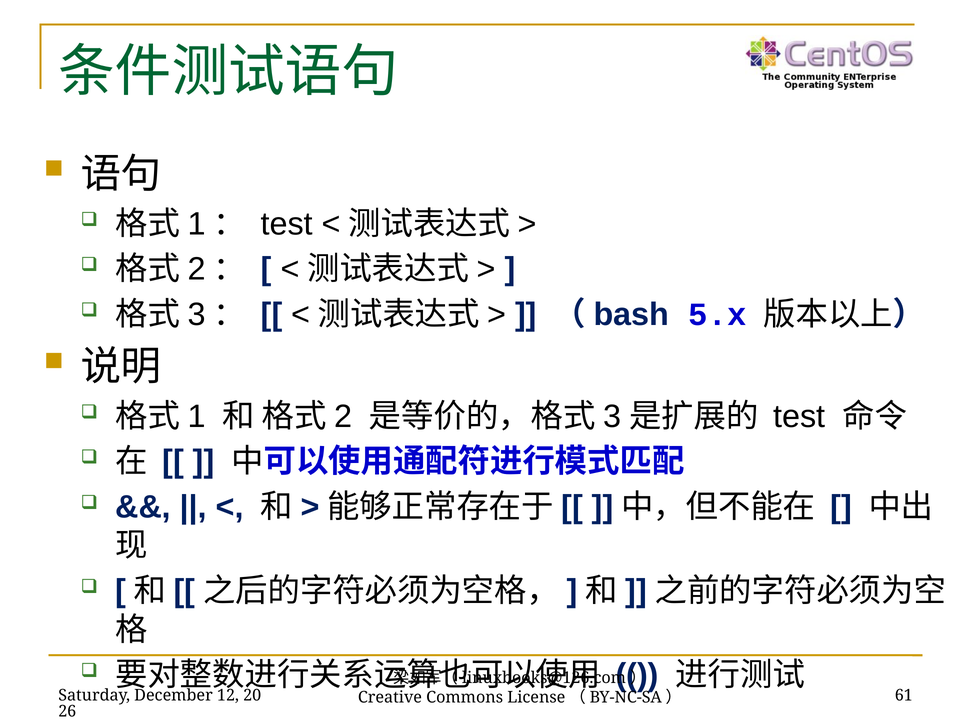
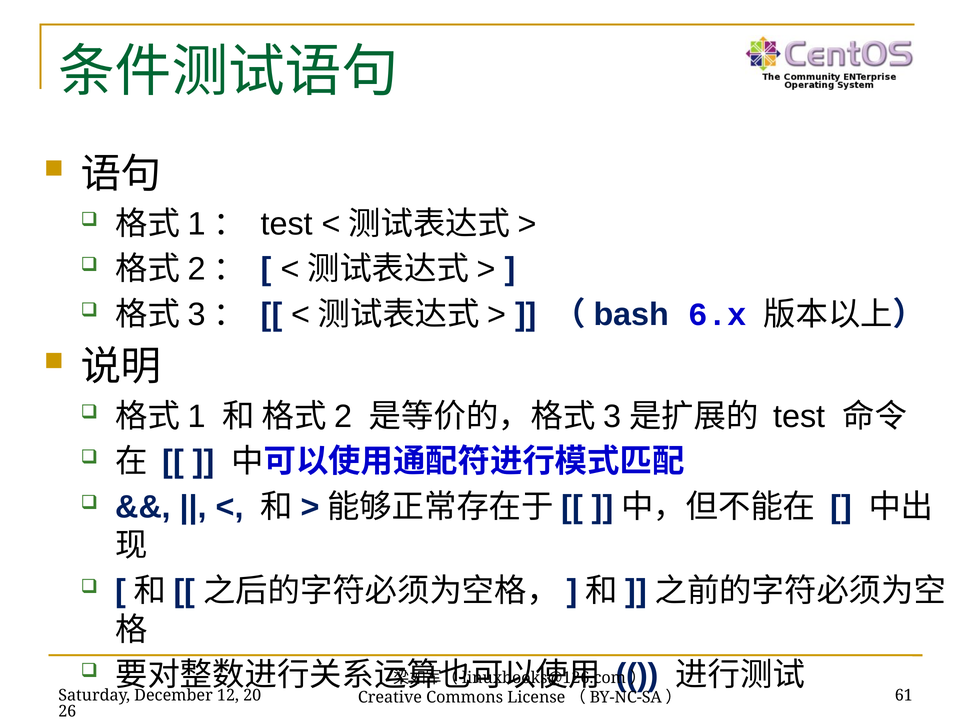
5.x: 5.x -> 6.x (718, 315)
